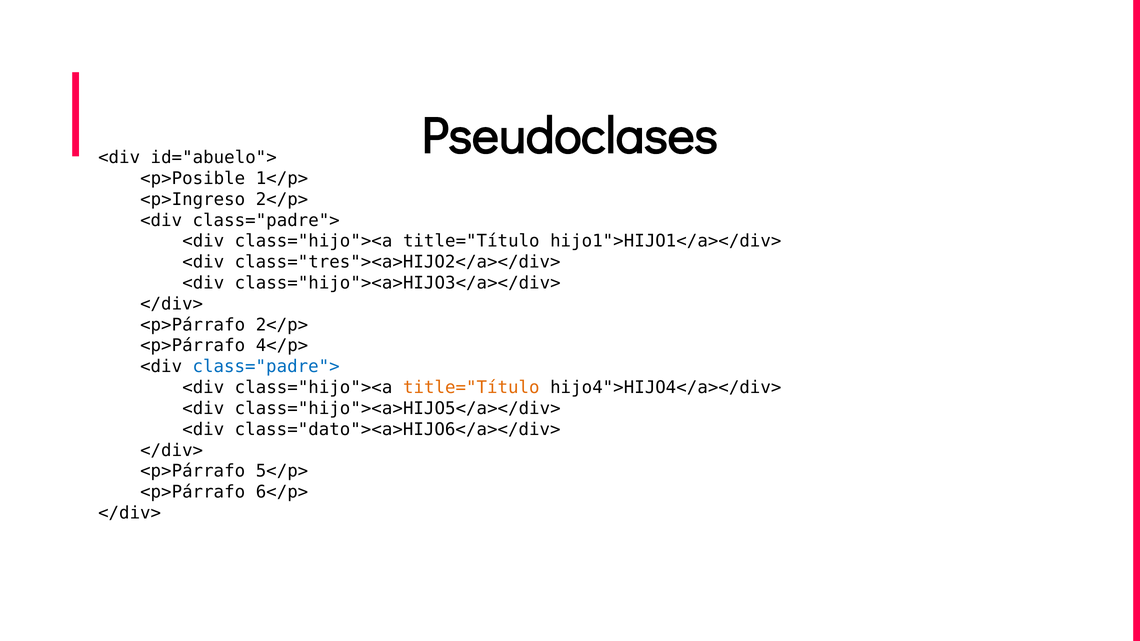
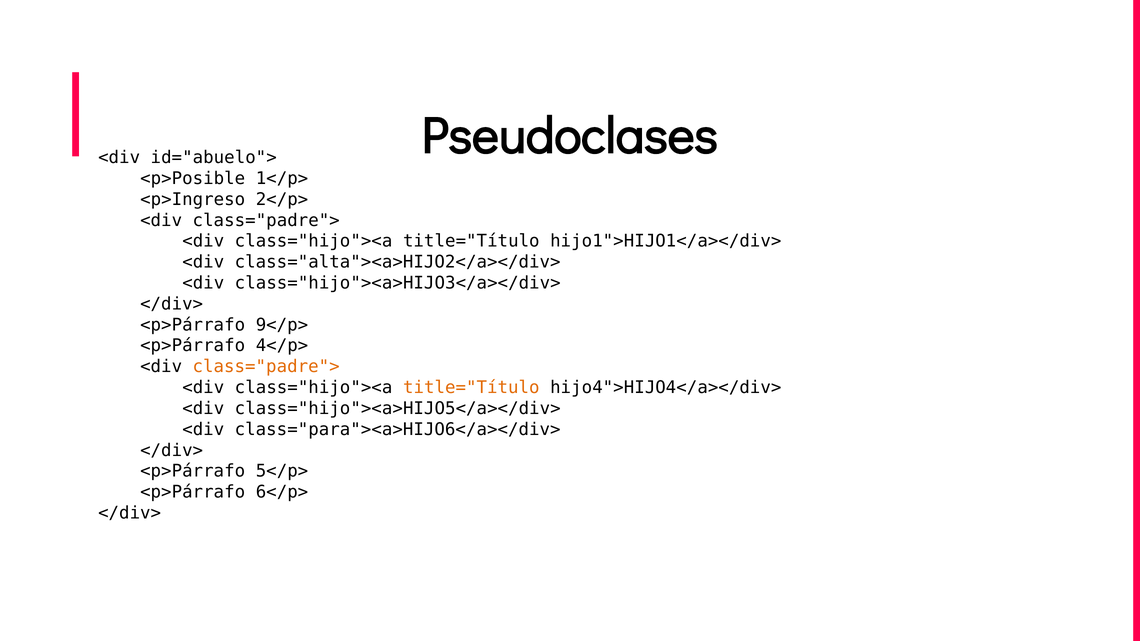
class="tres"><a>HIJO2</a></div>: class="tres"><a>HIJO2</a></div> -> class="alta"><a>HIJO2</a></div> (398, 262)
<p>Párrafo 2</p>: 2</p> -> 9</p> (282, 325)
class="padre"> colour: blue -> orange (266, 367)
class="dato"><a>HIJO6</a></div>: class="dato"><a>HIJO6</a></div> -> class="para"><a>HIJO6</a></div> (398, 430)
